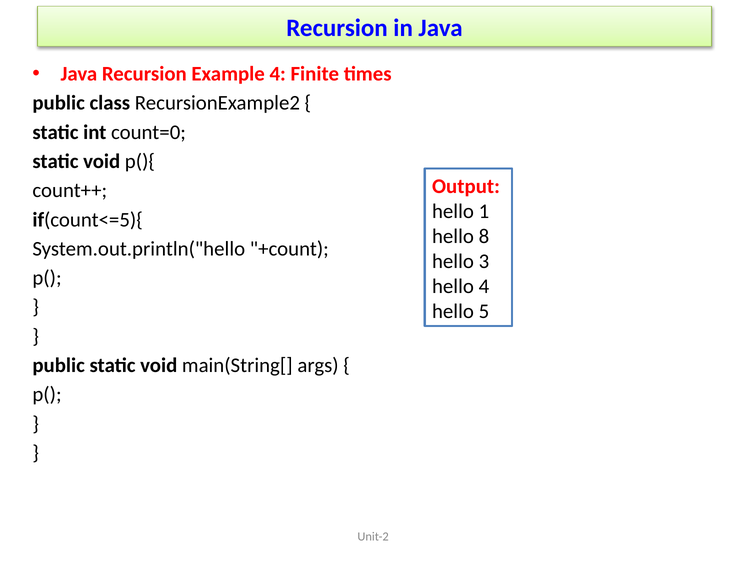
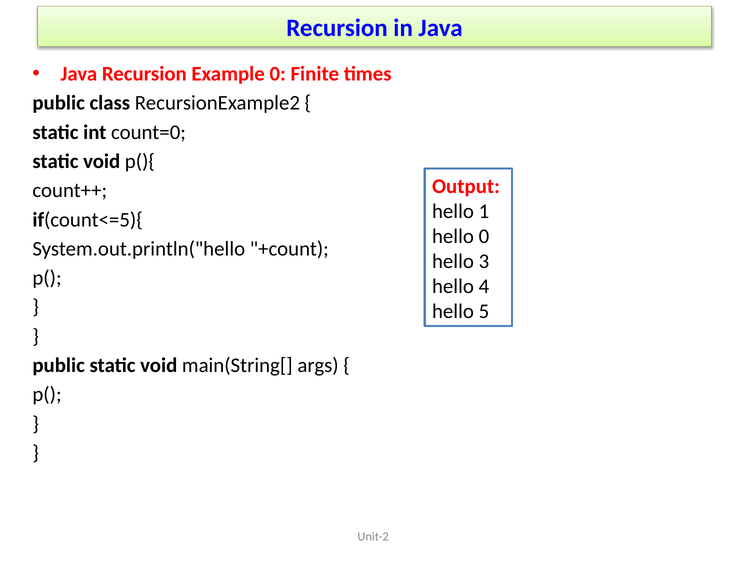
Example 4: 4 -> 0 (278, 74)
hello 8: 8 -> 0 (484, 236)
